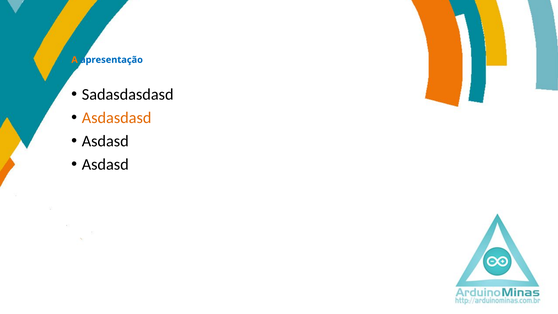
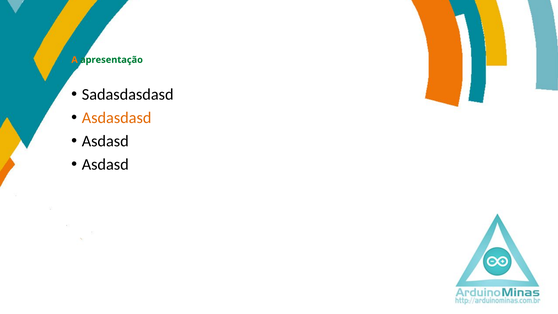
apresentação colour: blue -> green (112, 60)
